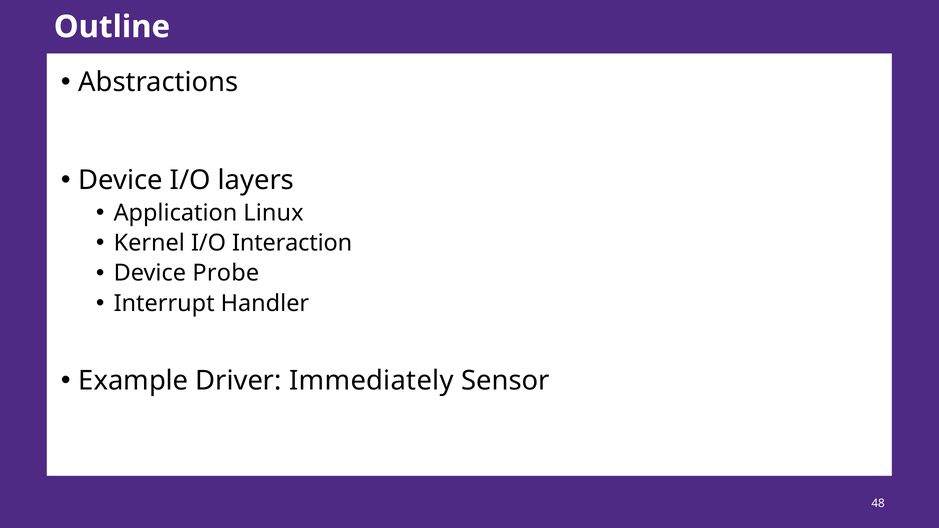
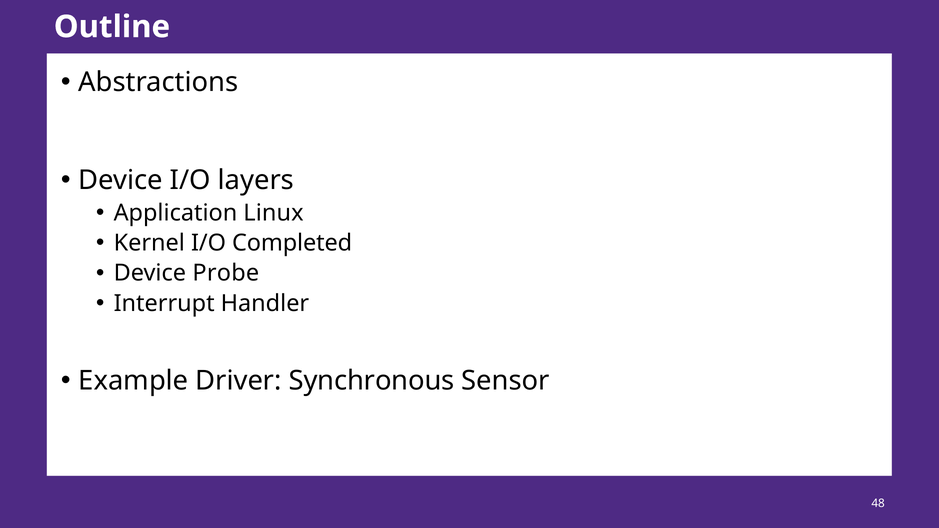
Interaction: Interaction -> Completed (292, 243)
Immediately: Immediately -> Synchronous (372, 381)
